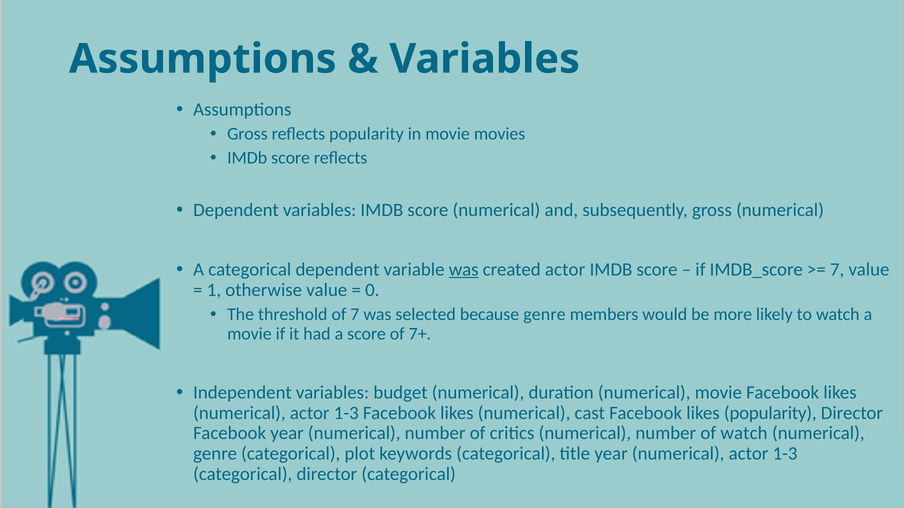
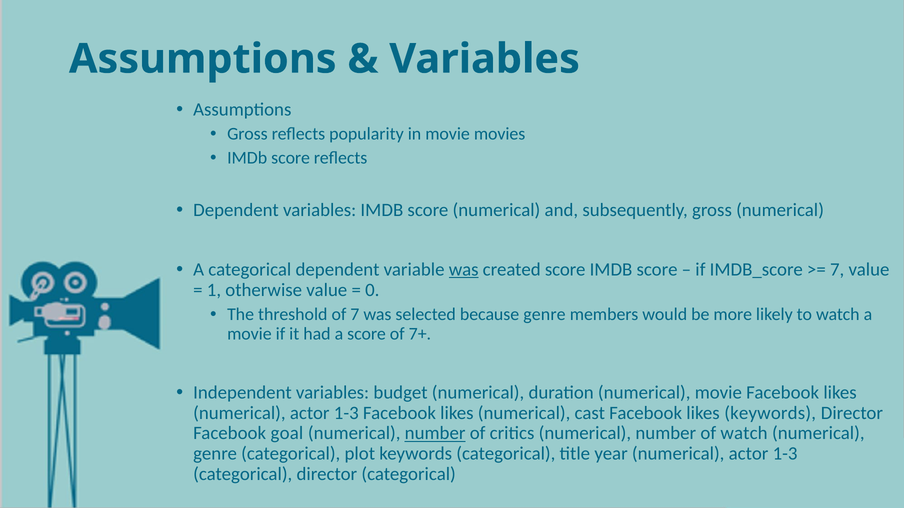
created actor: actor -> score (565, 270)
likes popularity: popularity -> keywords (770, 413)
Facebook year: year -> goal (287, 434)
number underline: none -> present (435, 434)
